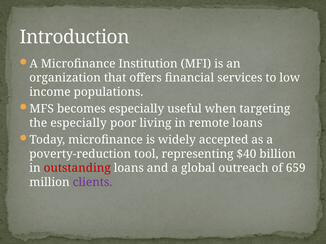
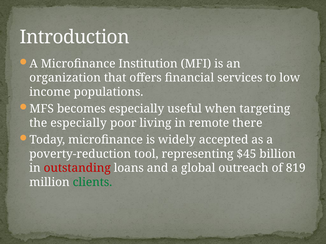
remote loans: loans -> there (247, 123)
$40: $40 -> $45 (246, 154)
659: 659 -> 819 (296, 168)
clients colour: purple -> green (92, 183)
